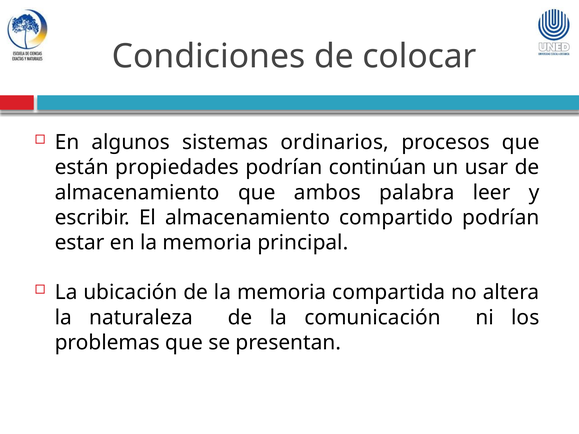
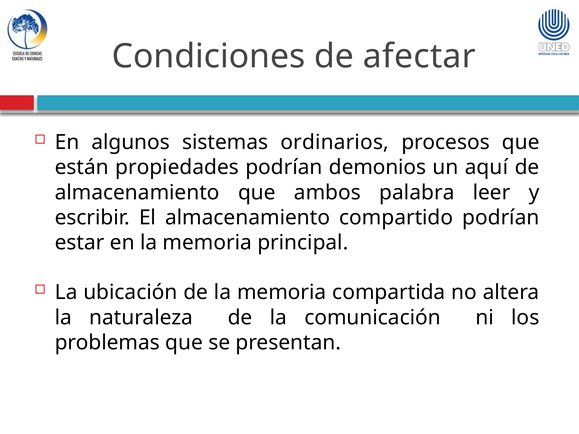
colocar: colocar -> afectar (419, 56)
continúan: continúan -> demonios (378, 167)
usar: usar -> aquí (486, 167)
